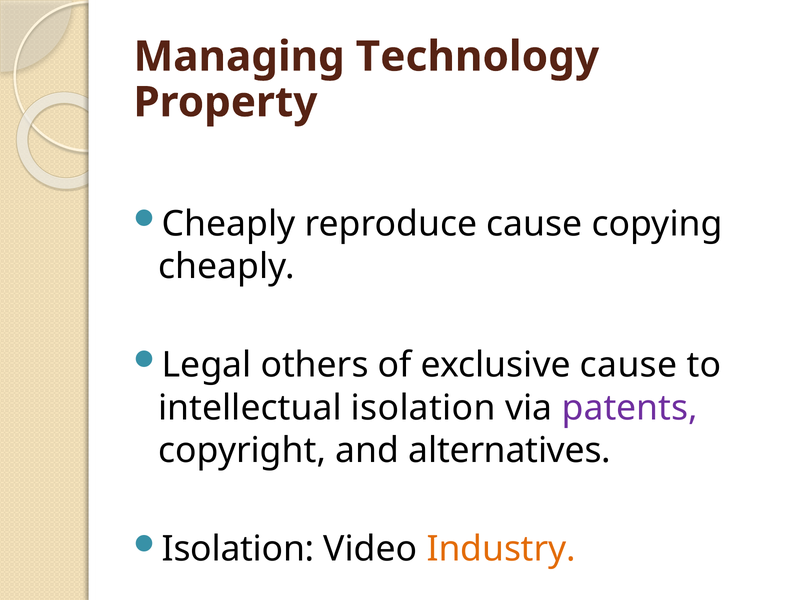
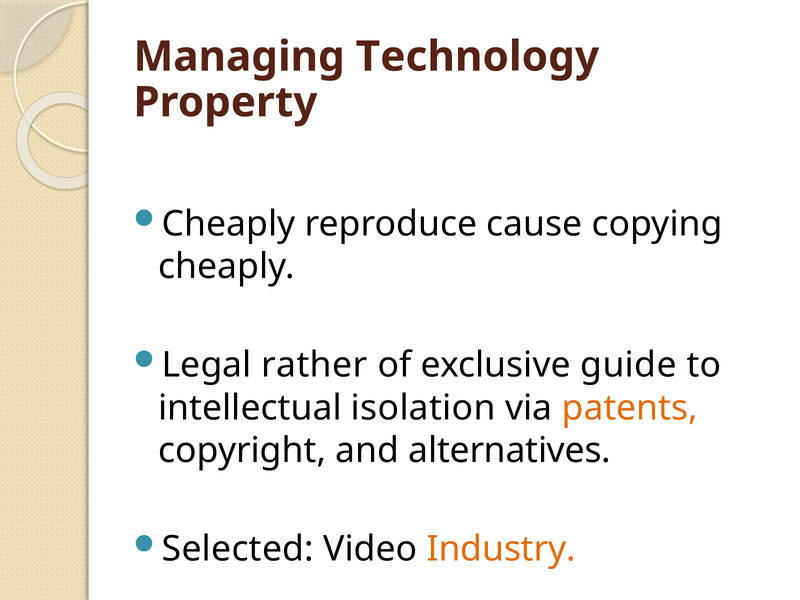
others: others -> rather (314, 365)
exclusive cause: cause -> guide (629, 365)
patents colour: purple -> orange (630, 408)
Isolation: Isolation -> Selected (238, 549)
